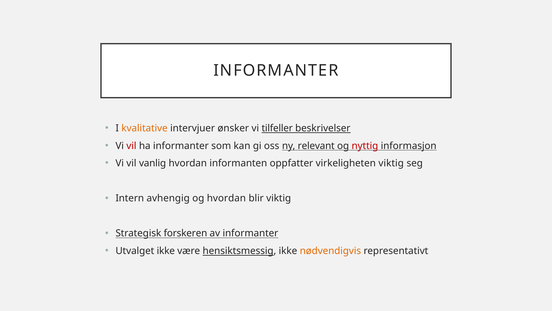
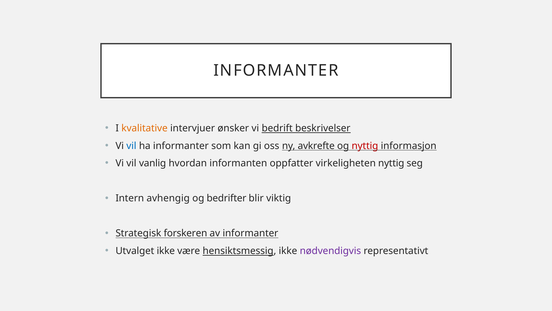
tilfeller: tilfeller -> bedrift (277, 128)
vil colour: red -> blue (131, 146)
relevant: relevant -> avkrefte (316, 146)
virkeligheten viktig: viktig -> nyttig (391, 163)
og hvordan: hvordan -> bedrifter (227, 198)
nødvendigvis colour: orange -> purple (330, 250)
